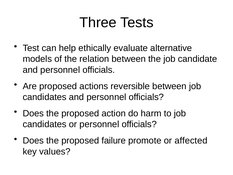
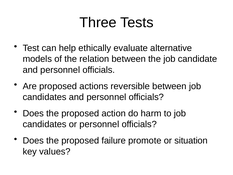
affected: affected -> situation (191, 140)
